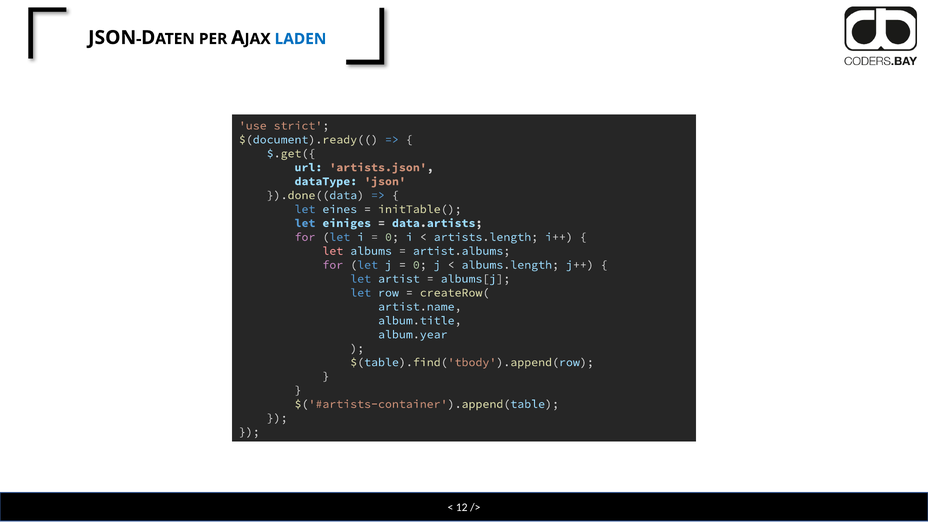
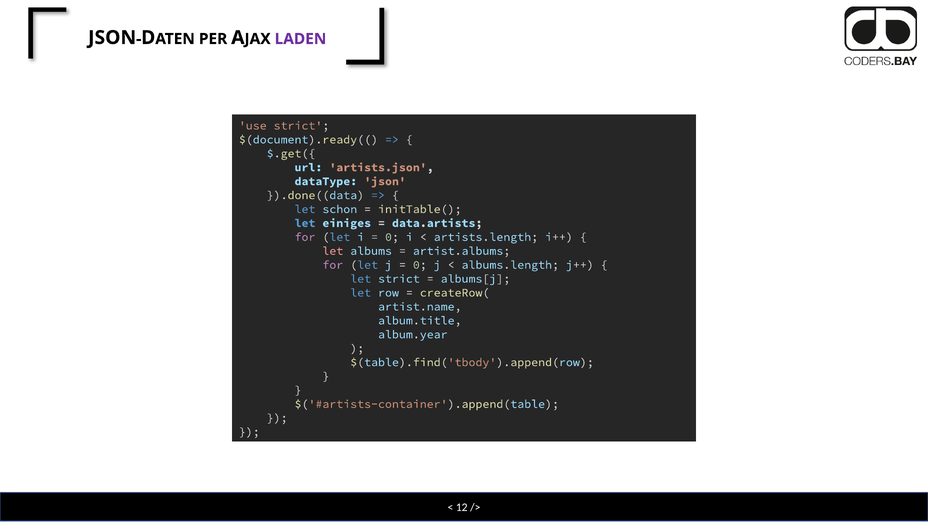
LADEN colour: blue -> purple (300, 39)
eines: eines -> schon (340, 209)
let artist: artist -> strict (399, 279)
